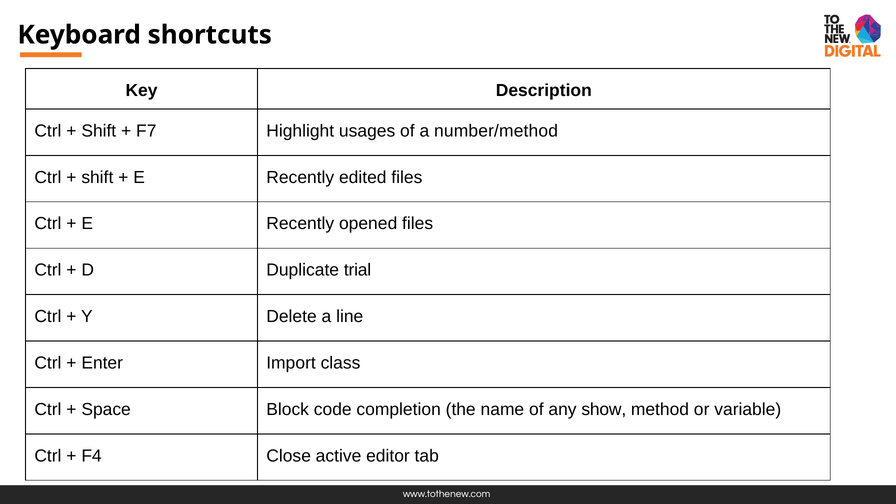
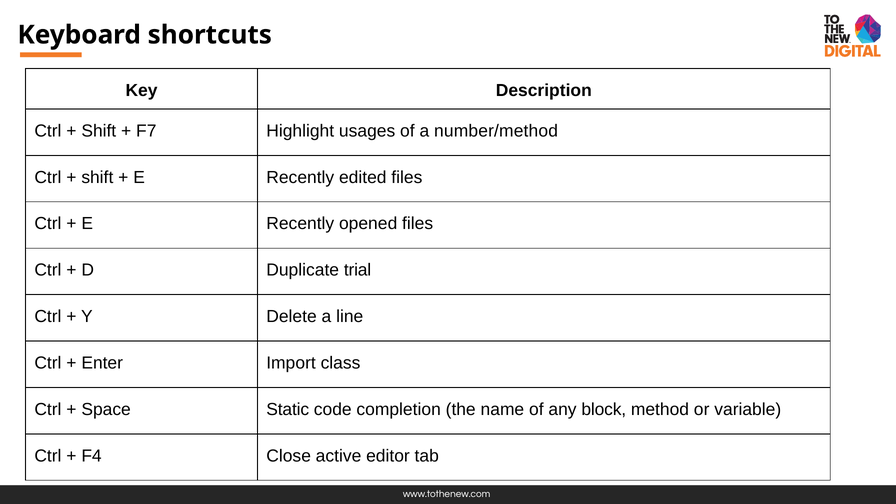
Block: Block -> Static (288, 409)
show: show -> block (604, 409)
